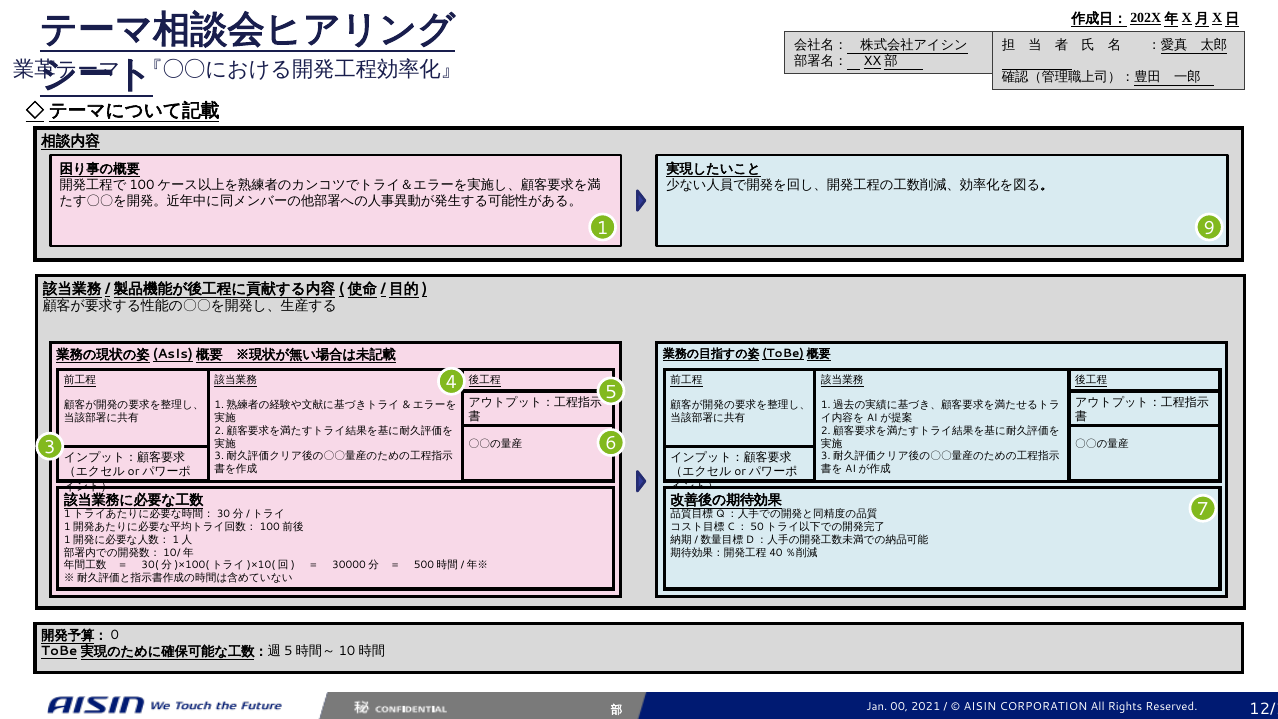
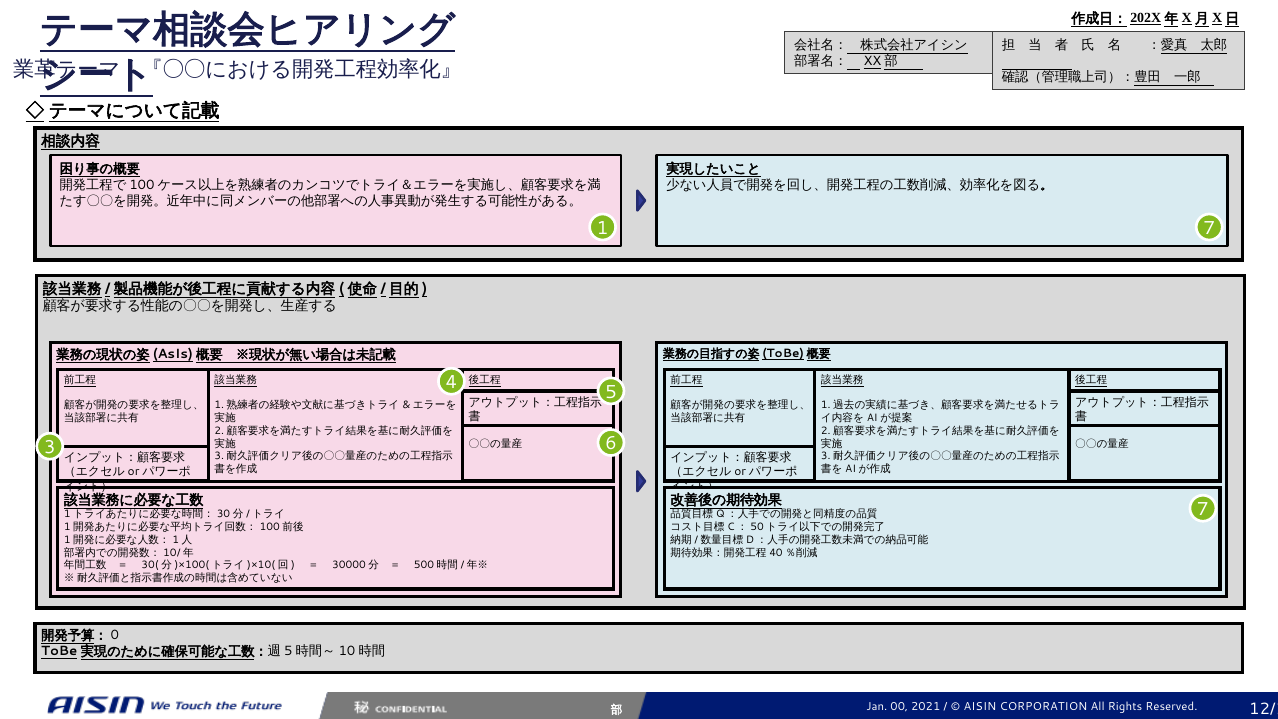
1 9: 9 -> 7 (1209, 228)
